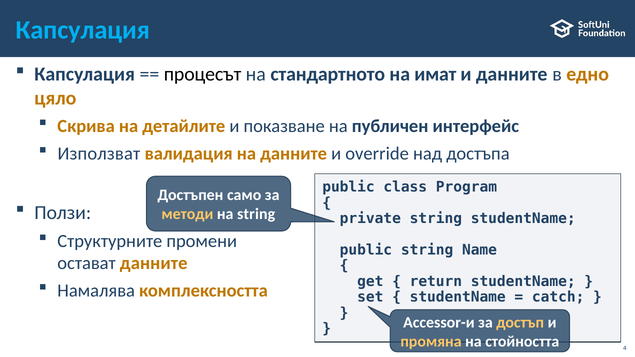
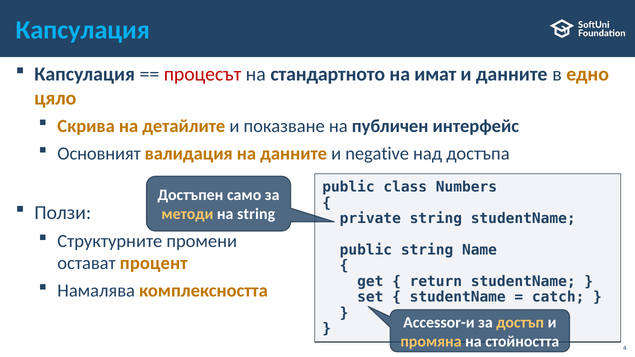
процесът colour: black -> red (203, 74)
Използват: Използват -> Основният (99, 154)
override: override -> negative (377, 154)
Program: Program -> Numbers (466, 187)
остават данните: данните -> процент (154, 263)
